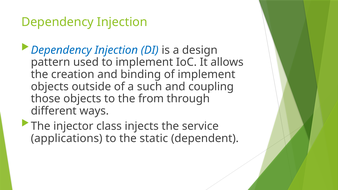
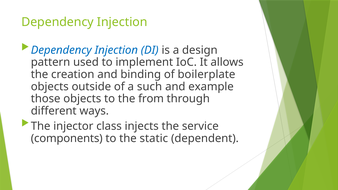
of implement: implement -> boilerplate (206, 74)
coupling: coupling -> example (211, 87)
applications: applications -> components (67, 138)
